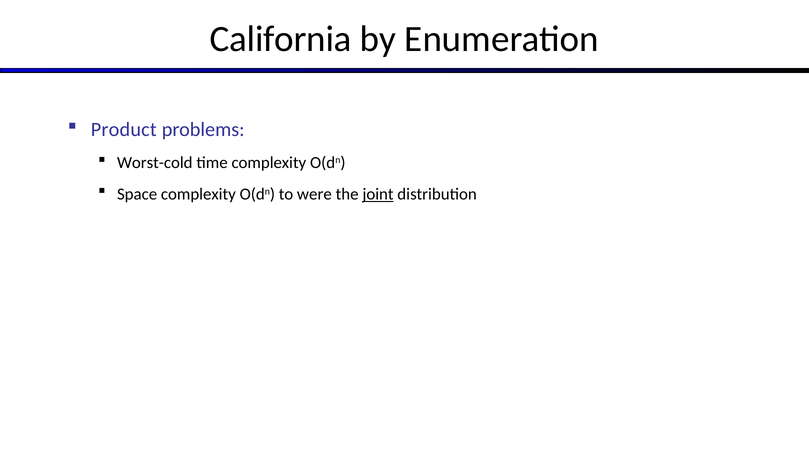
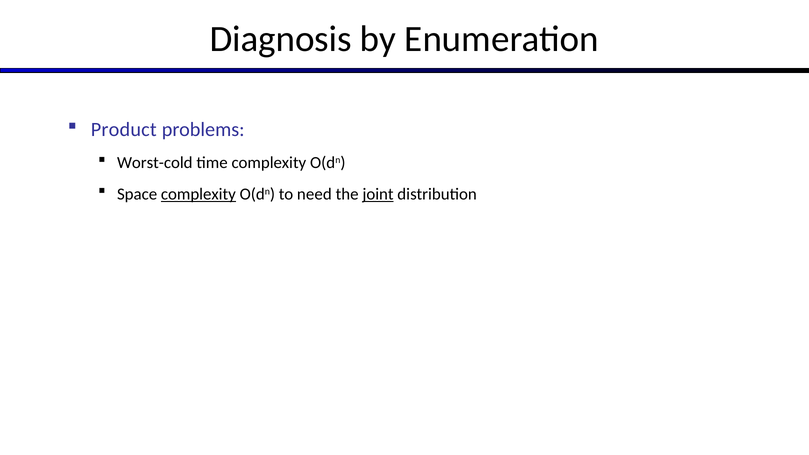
California: California -> Diagnosis (281, 39)
complexity underline: none -> present (198, 194)
were: were -> need (314, 194)
